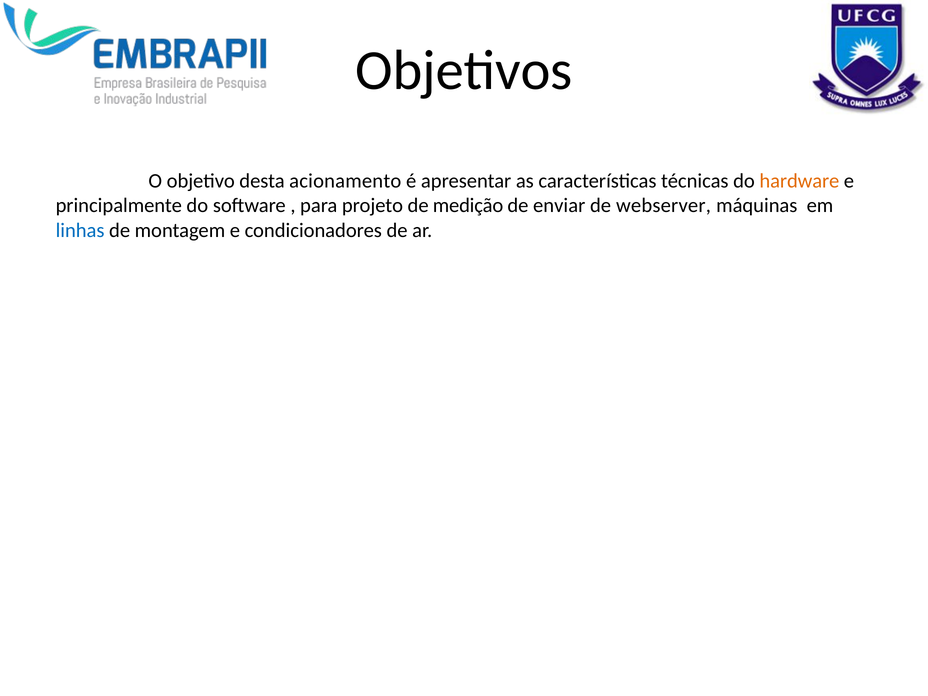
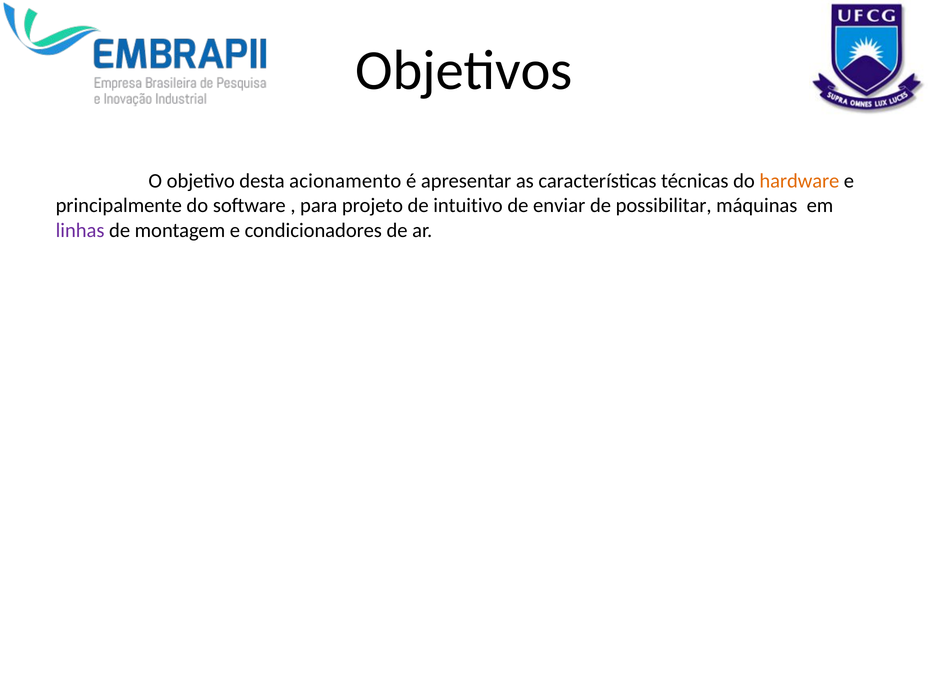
medição: medição -> intuitivo (468, 206)
webserver: webserver -> possibilitar (664, 206)
linhas colour: blue -> purple (80, 230)
